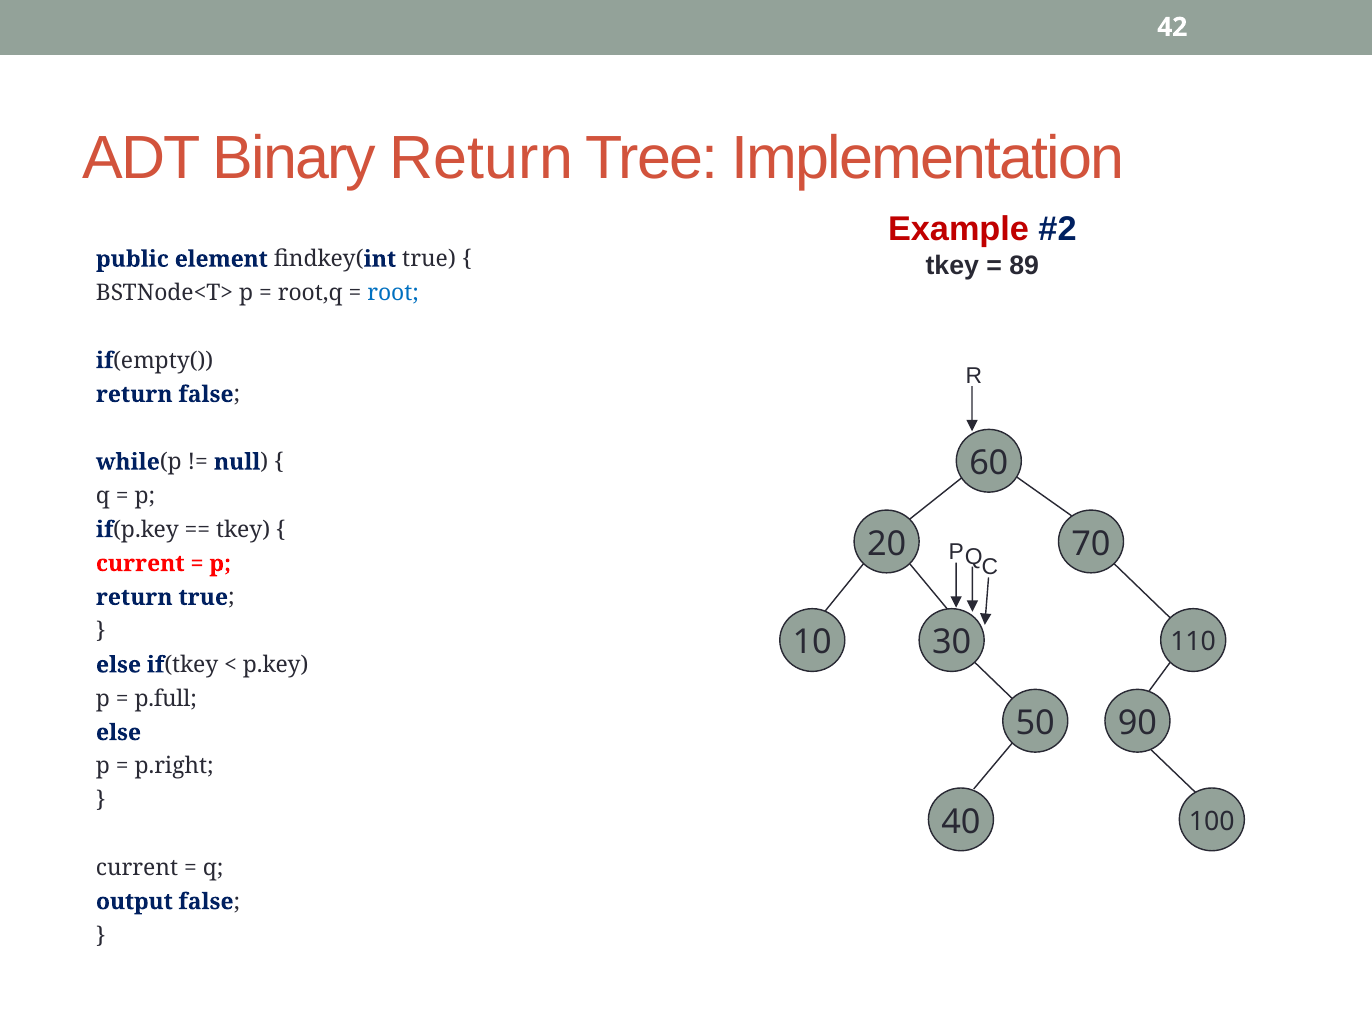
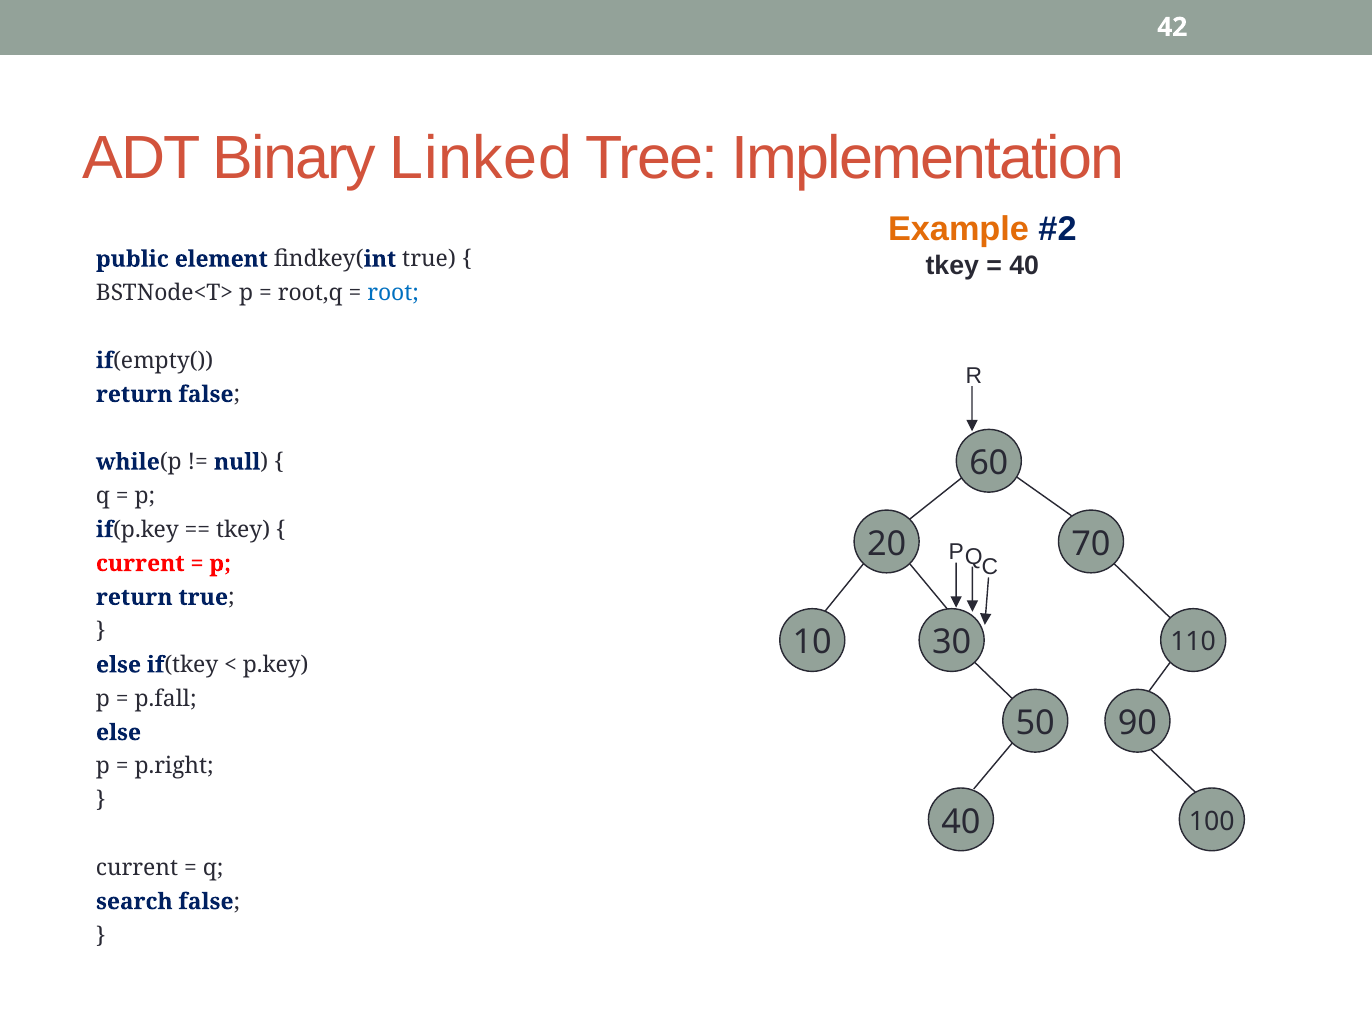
Binary Return: Return -> Linked (481, 159)
Example colour: red -> orange (959, 230)
89: 89 -> 40 (1024, 266)
p.full: p.full -> p.fall (166, 699)
output: output -> search (134, 902)
